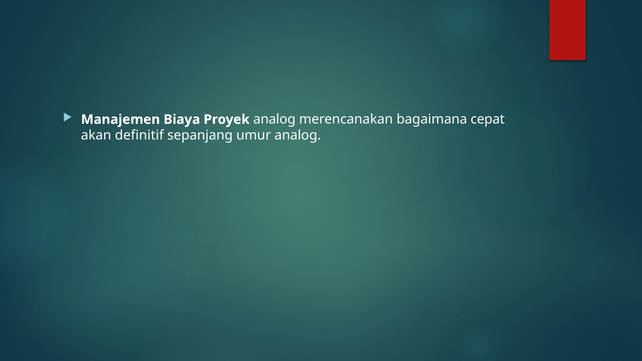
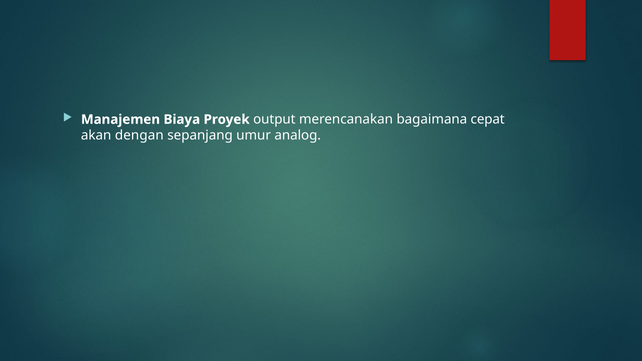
Proyek analog: analog -> output (274, 119)
definitif: definitif -> dengan (139, 136)
